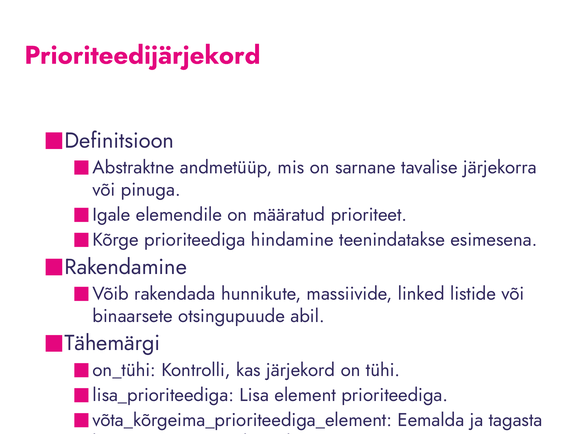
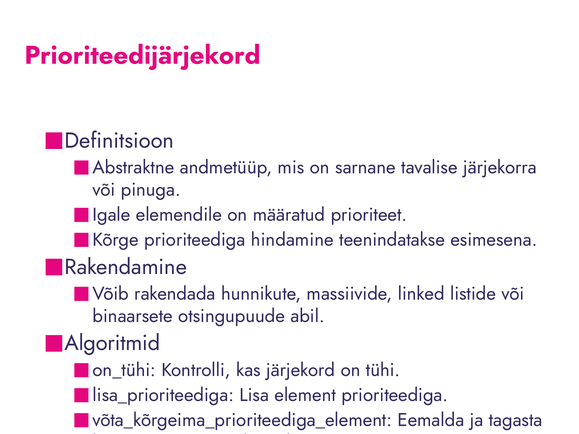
Tähemärgi: Tähemärgi -> Algoritmid (112, 343)
